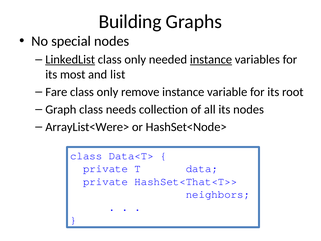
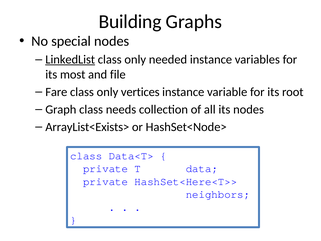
instance underline: present -> none (211, 60)
list: list -> file (118, 74)
remove: remove -> vertices (140, 92)
ArrayList<Were>: ArrayList<Were> -> ArrayList<Exists> (87, 127)
HashSet<That<T>>: HashSet<That<T>> -> HashSet<Here<T>> (186, 181)
